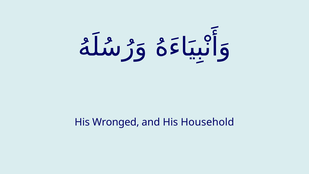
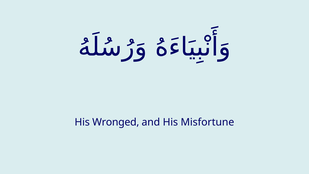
Household: Household -> Misfortune (207, 122)
